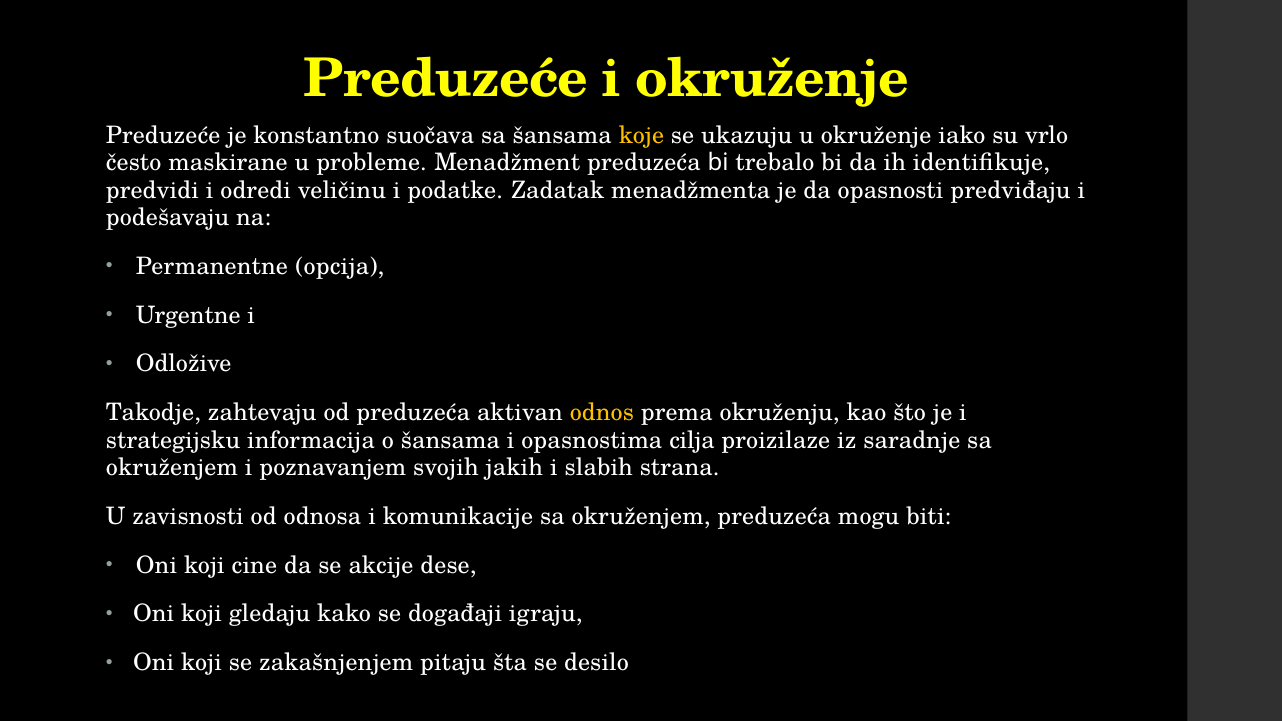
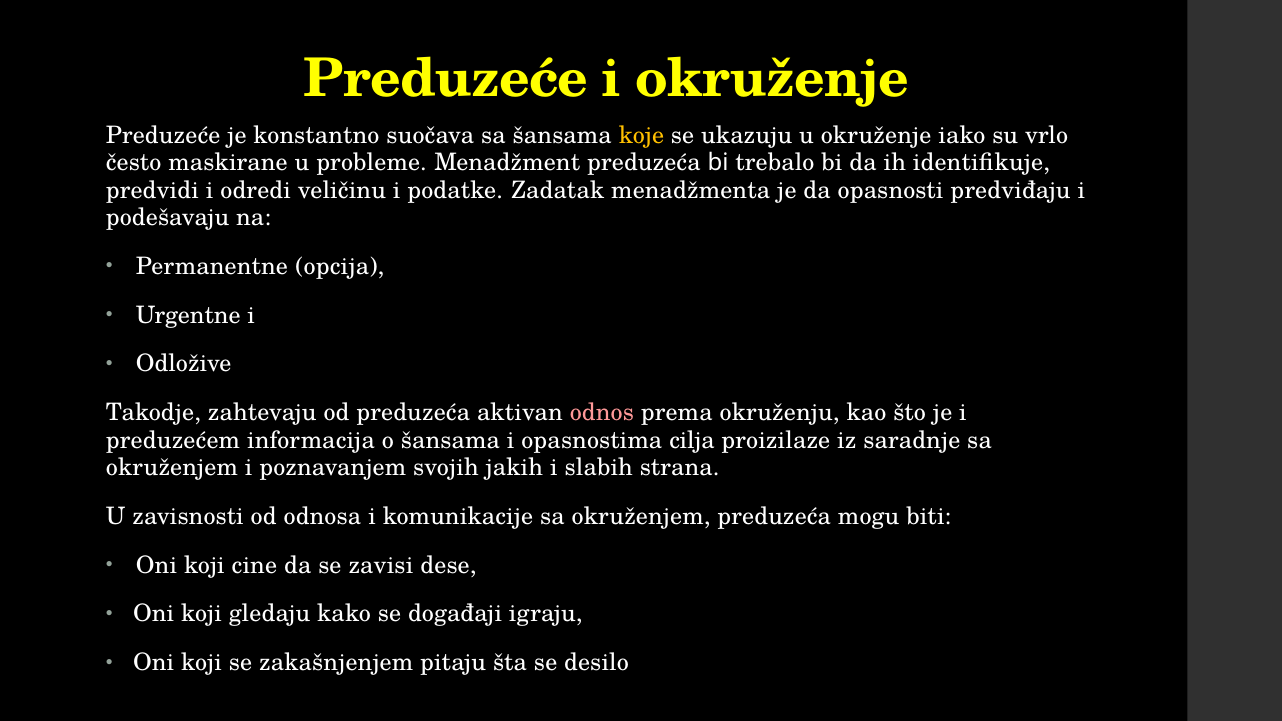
odnos colour: yellow -> pink (602, 413)
strategijsku: strategijsku -> preduzećem (173, 440)
akcije: akcije -> zavisi (381, 565)
